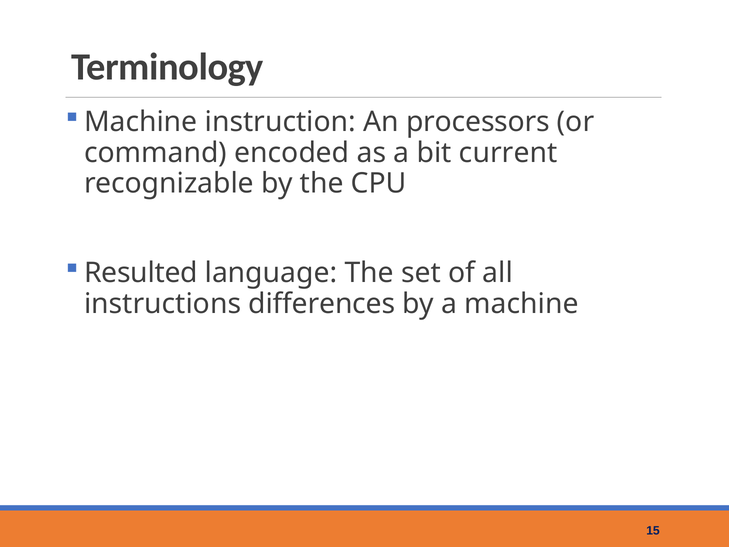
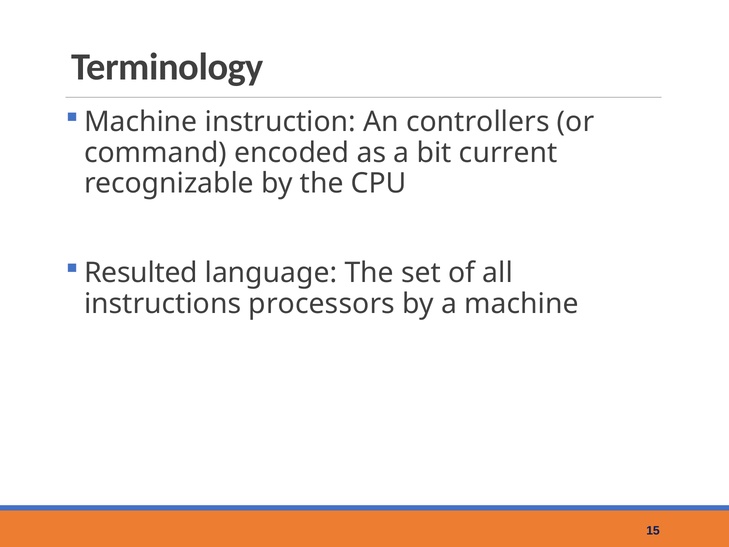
processors: processors -> controllers (478, 122)
differences: differences -> processors (322, 304)
